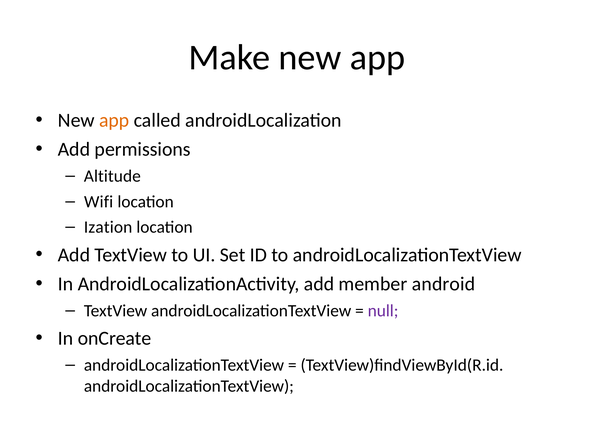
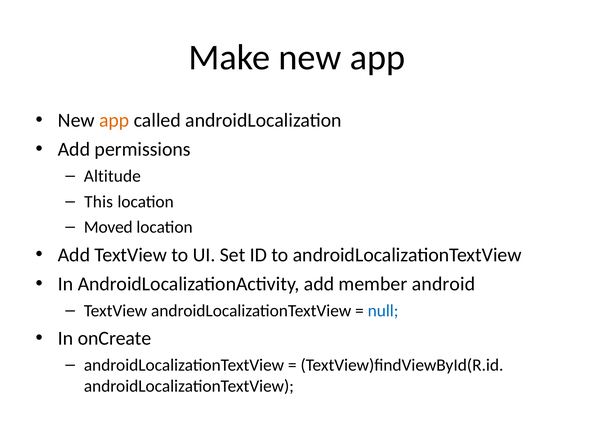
Wifi: Wifi -> This (99, 201)
Ization: Ization -> Moved (108, 227)
null colour: purple -> blue (383, 310)
